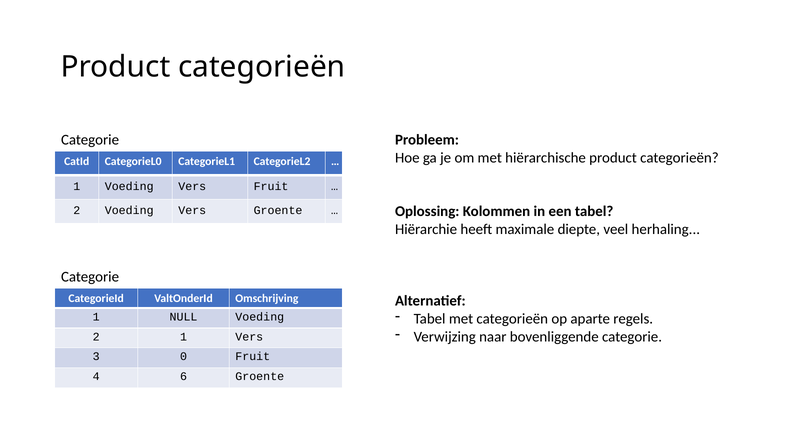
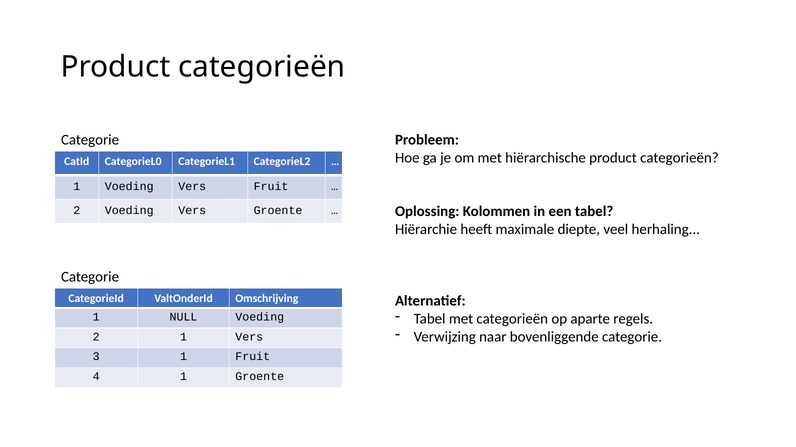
3 0: 0 -> 1 (184, 357)
4 6: 6 -> 1 (184, 377)
